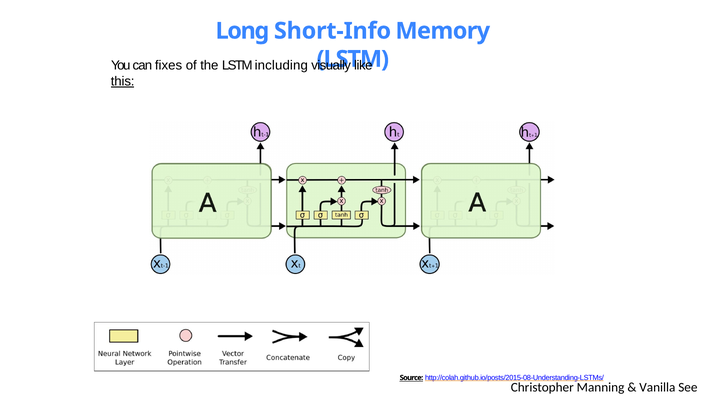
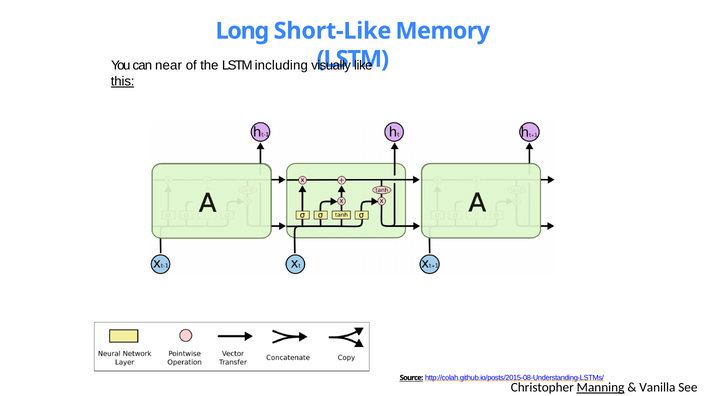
Short-Info: Short-Info -> Short-Like (332, 31)
fixes: fixes -> near (169, 66)
Manning underline: none -> present (601, 388)
